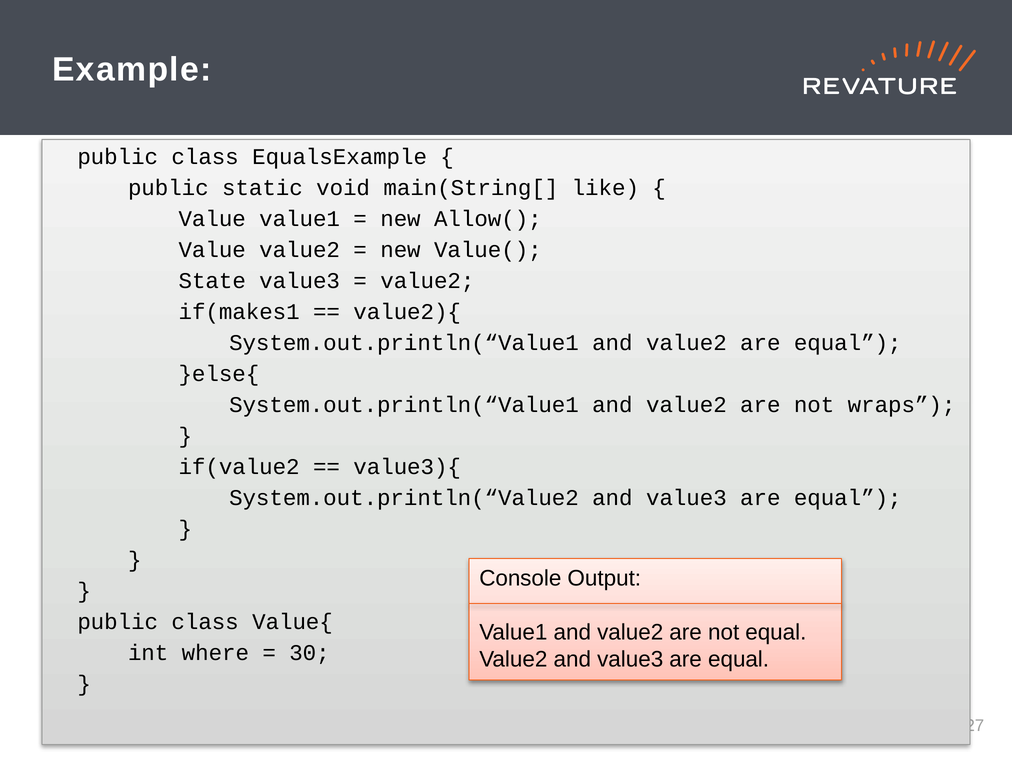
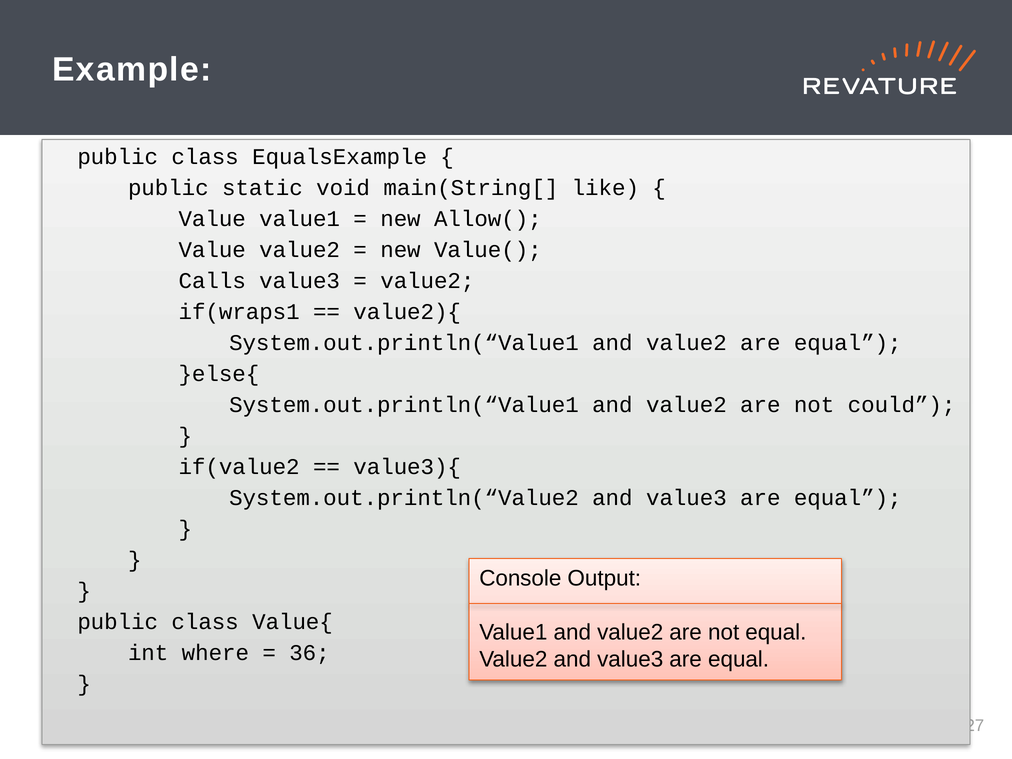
State: State -> Calls (212, 281)
if(makes1: if(makes1 -> if(wraps1 (239, 312)
wraps: wraps -> could (902, 405)
30: 30 -> 36 (309, 653)
